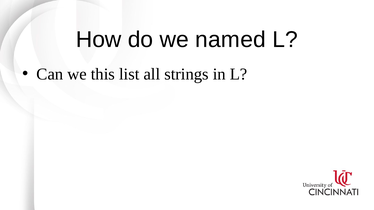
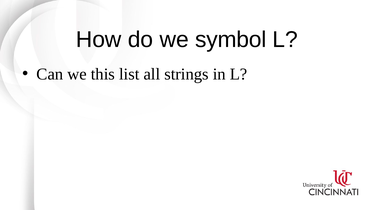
named: named -> symbol (231, 40)
